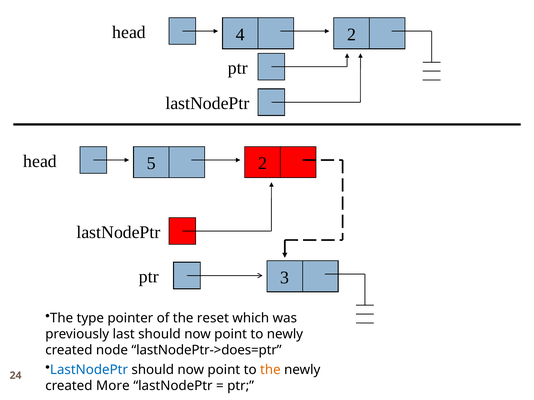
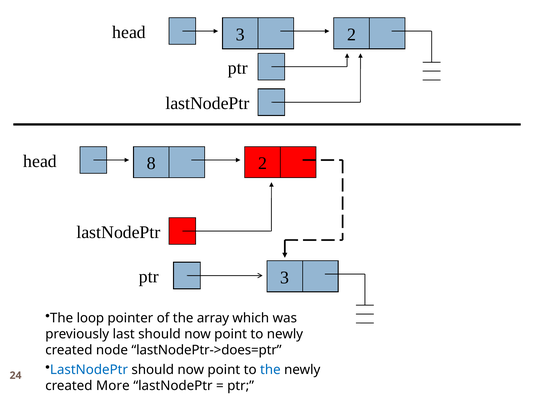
head 4: 4 -> 3 (240, 35)
5: 5 -> 8 (151, 164)
type: type -> loop (90, 319)
reset: reset -> array (213, 319)
the colour: orange -> blue (270, 370)
